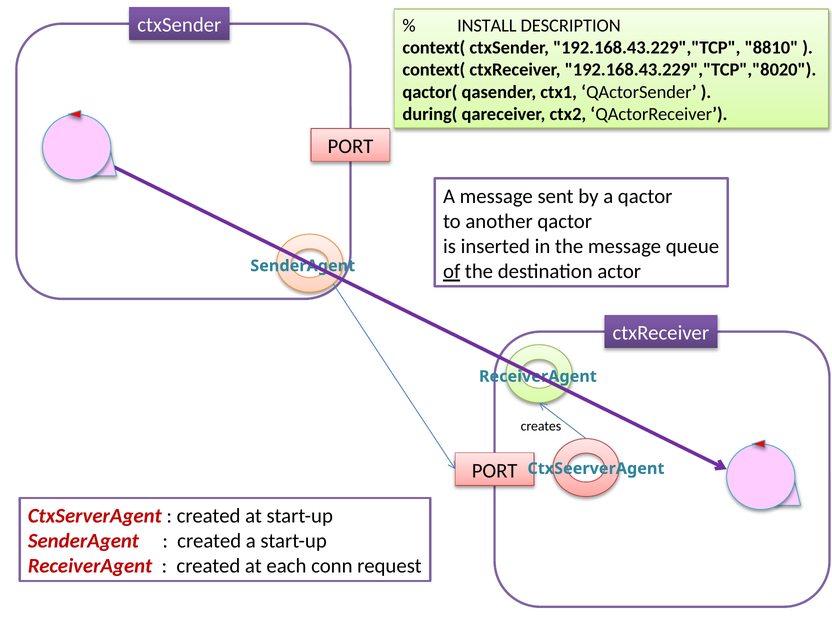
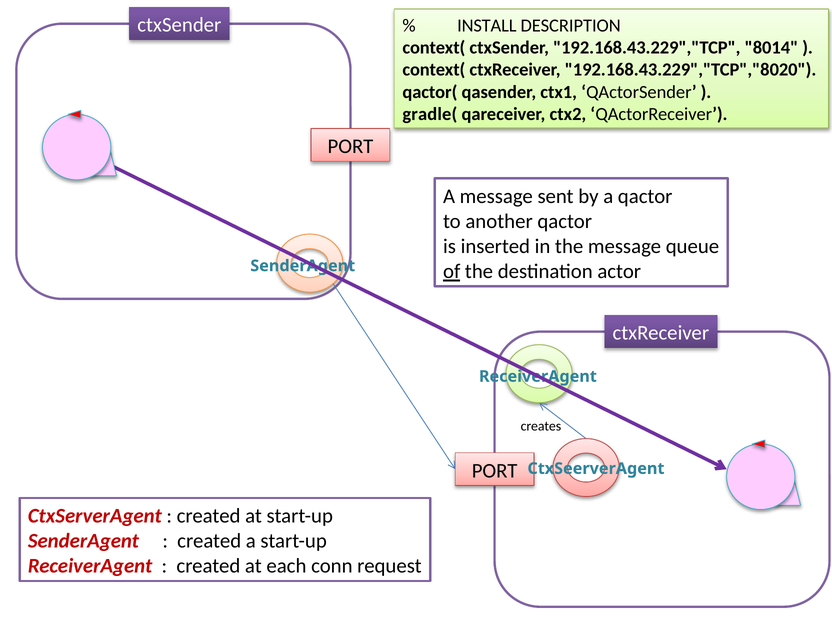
8810: 8810 -> 8014 (771, 48)
during(: during( -> gradle( (430, 114)
